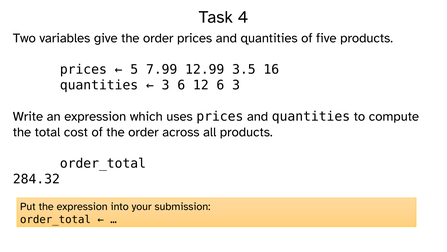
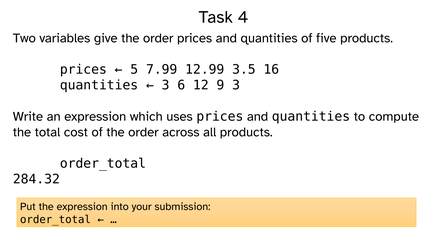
12 6: 6 -> 9 (220, 85)
